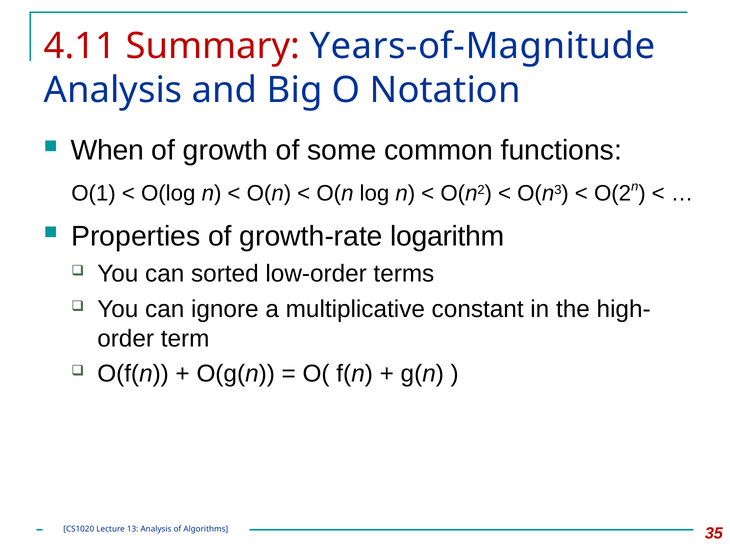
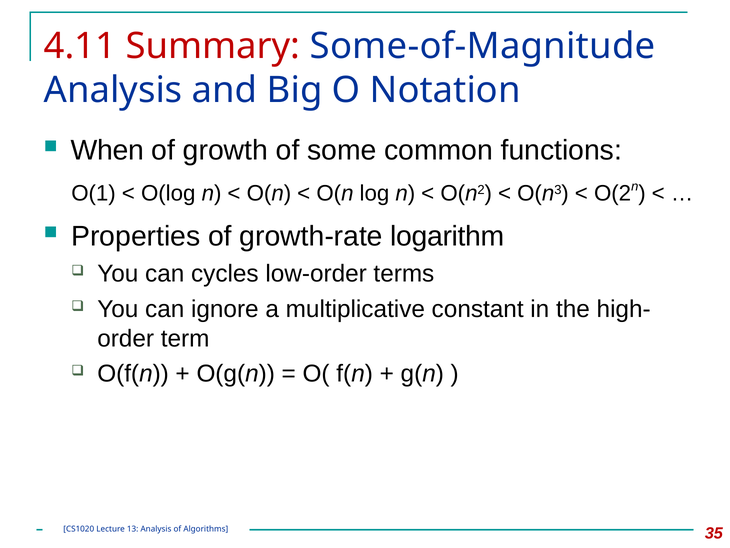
Years-of-Magnitude: Years-of-Magnitude -> Some-of-Magnitude (483, 46)
sorted: sorted -> cycles (225, 274)
